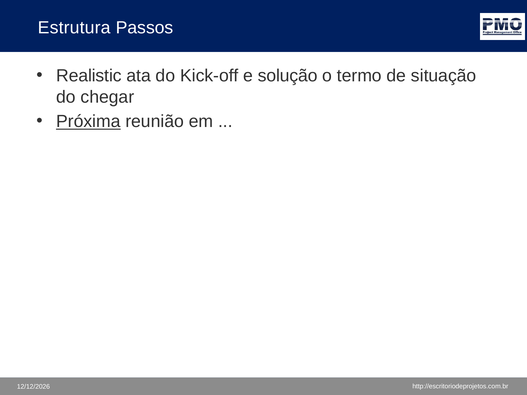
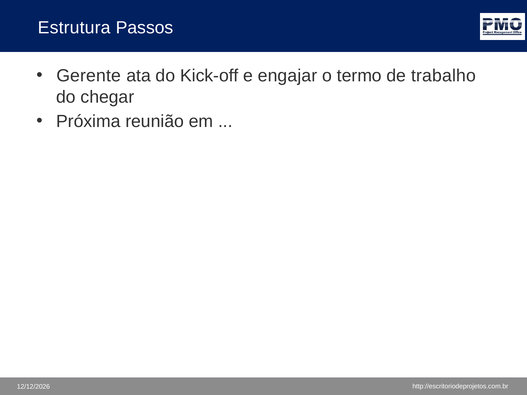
Realistic: Realistic -> Gerente (89, 76)
solução: solução -> engajar (288, 76)
situação: situação -> trabalho (444, 76)
Próxima underline: present -> none (88, 122)
